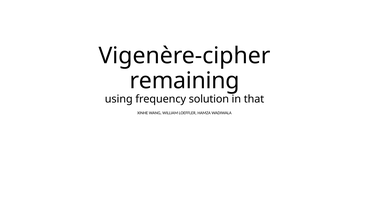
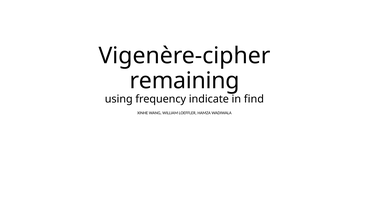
solution: solution -> indicate (209, 99)
that: that -> find (254, 99)
